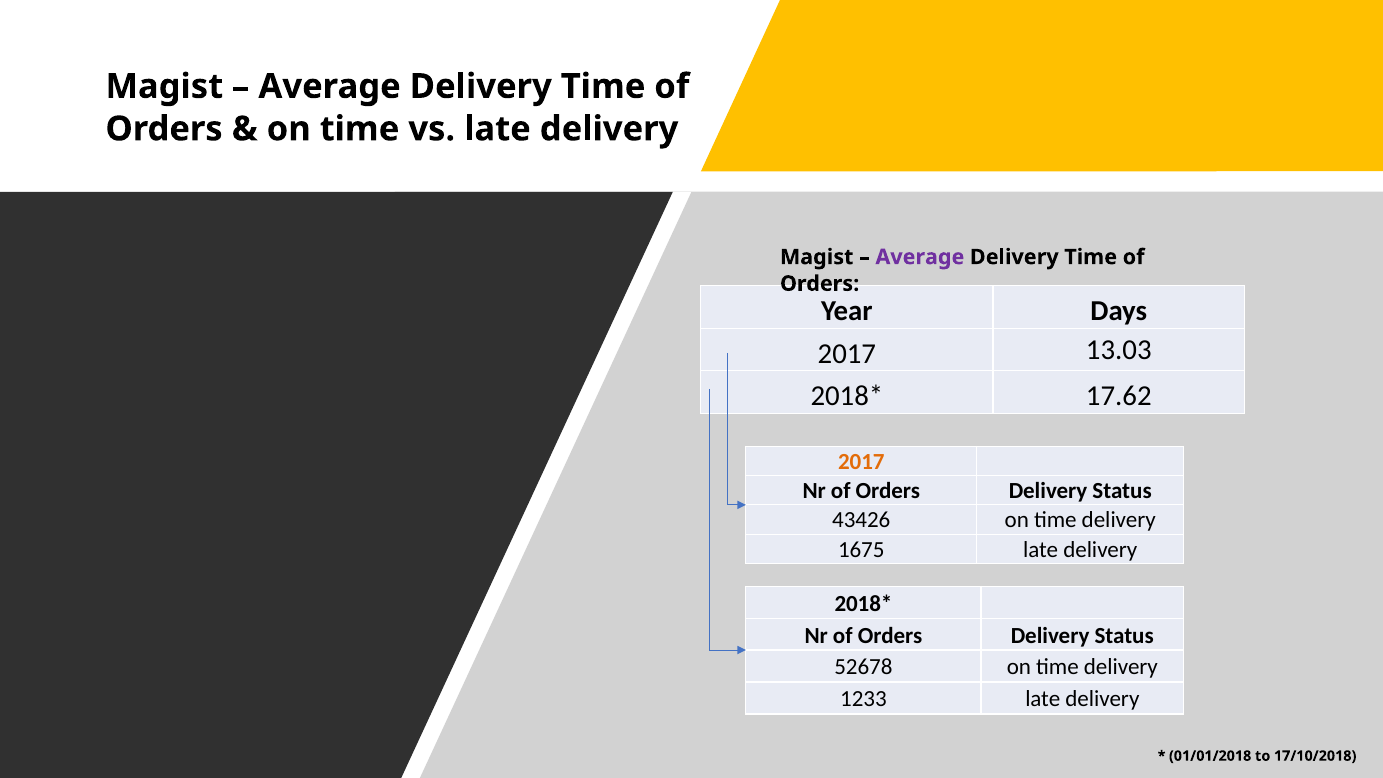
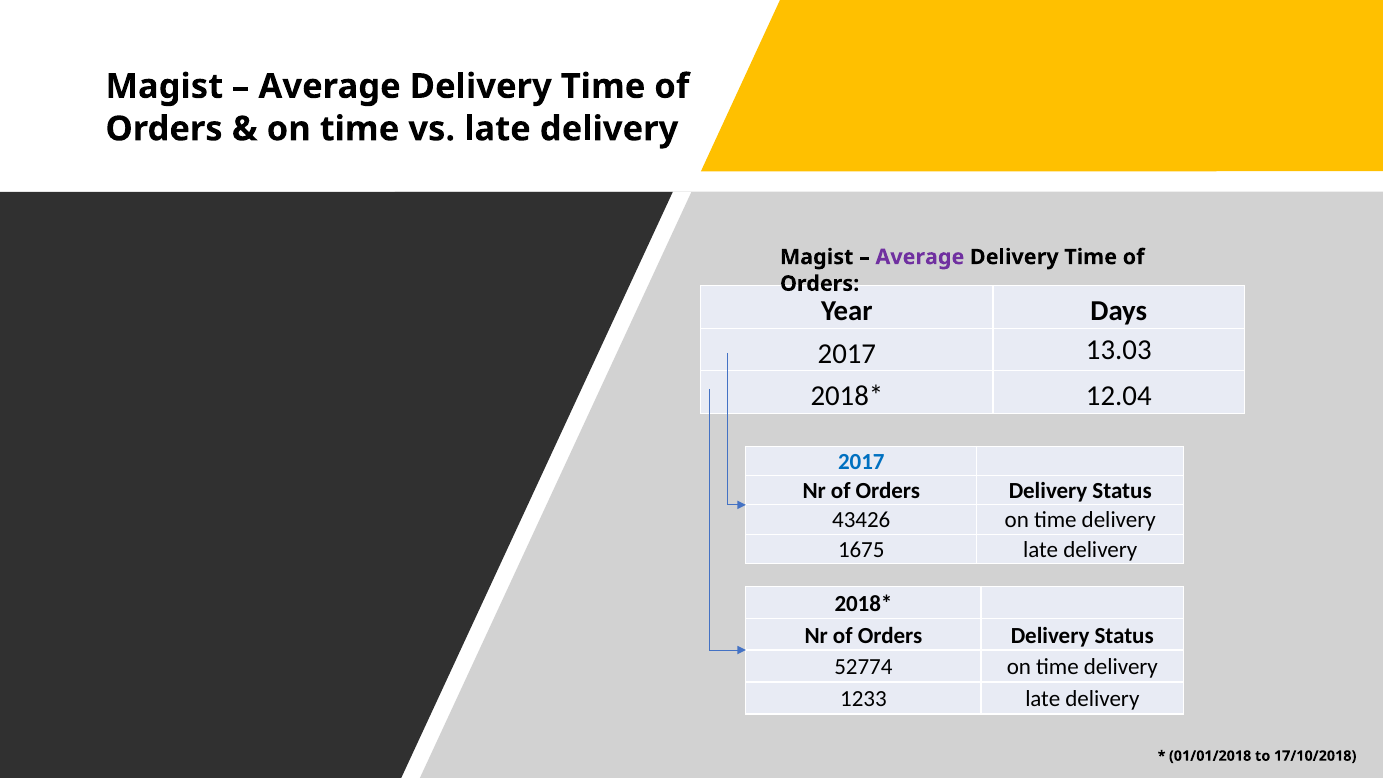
17.62: 17.62 -> 12.04 (1119, 396)
2017 colour: orange -> blue (861, 462)
52678: 52678 -> 52774 (863, 667)
